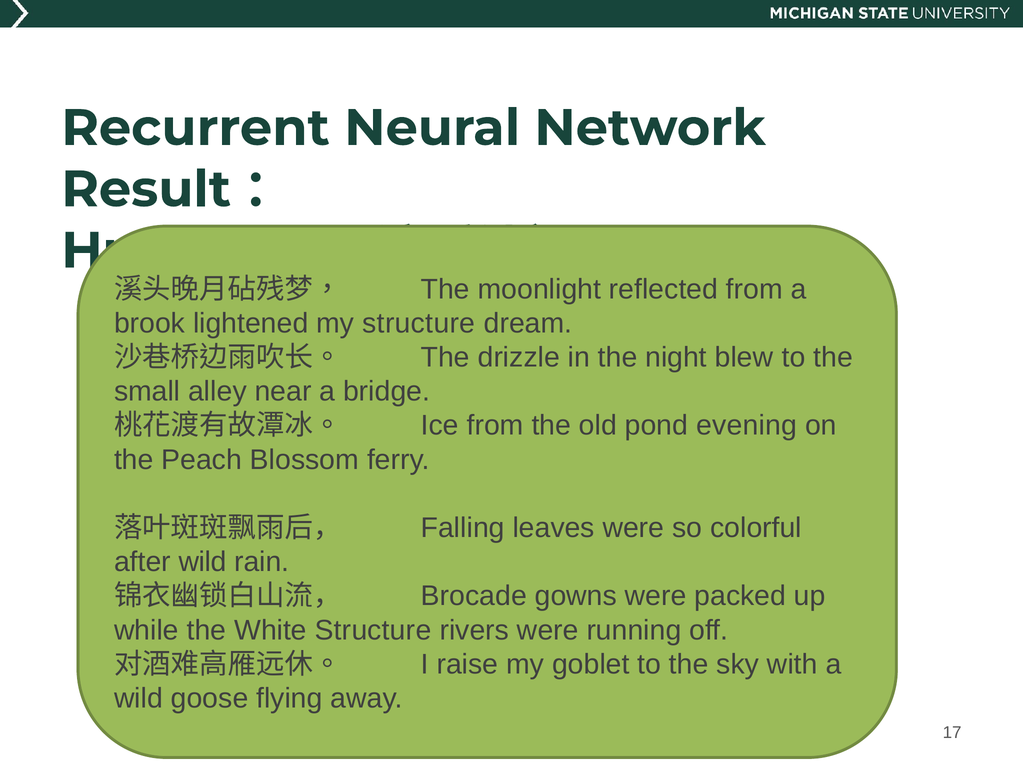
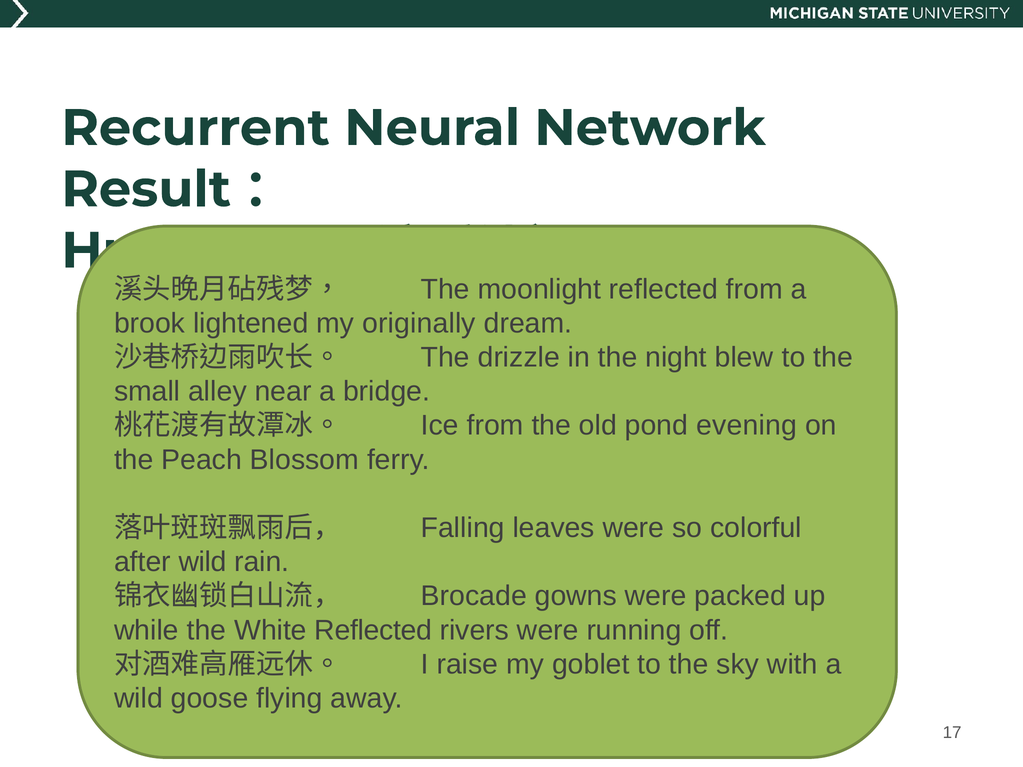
my structure: structure -> originally (419, 323)
White Structure: Structure -> Reflected (373, 630)
